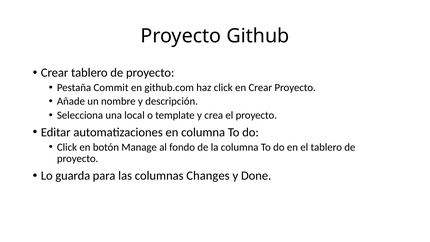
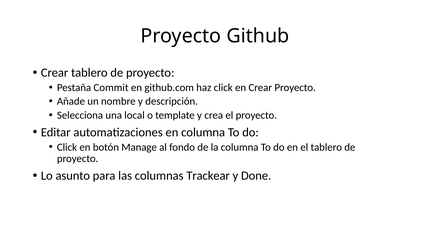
guarda: guarda -> asunto (73, 176)
Changes: Changes -> Trackear (208, 176)
